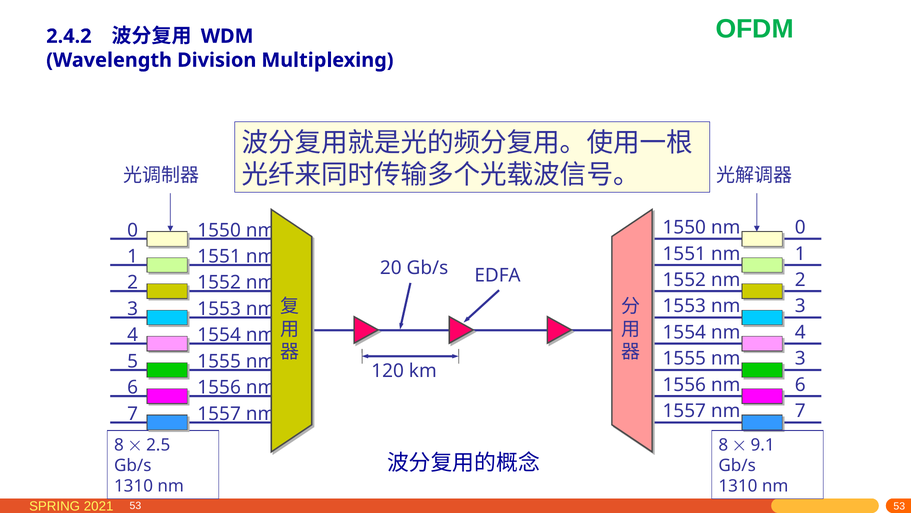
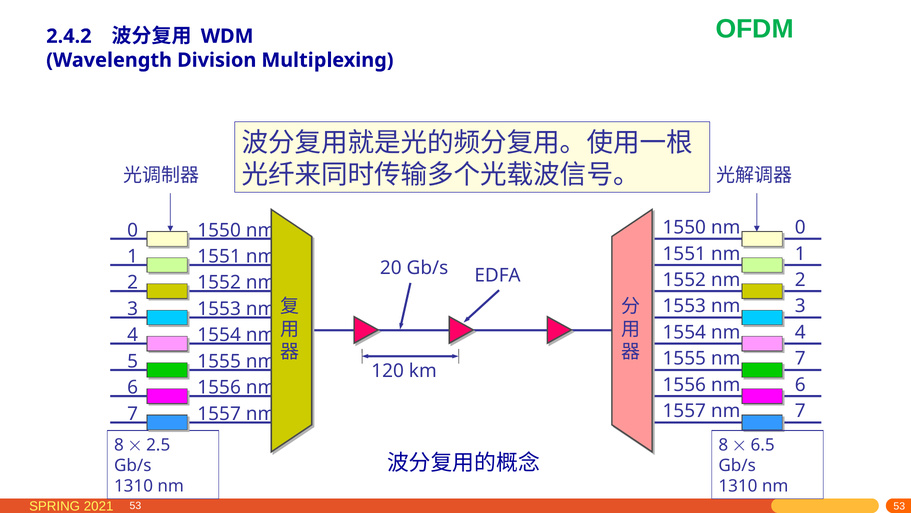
1555 nm 3: 3 -> 7 (800, 358)
9.1: 9.1 -> 6.5 (763, 445)
